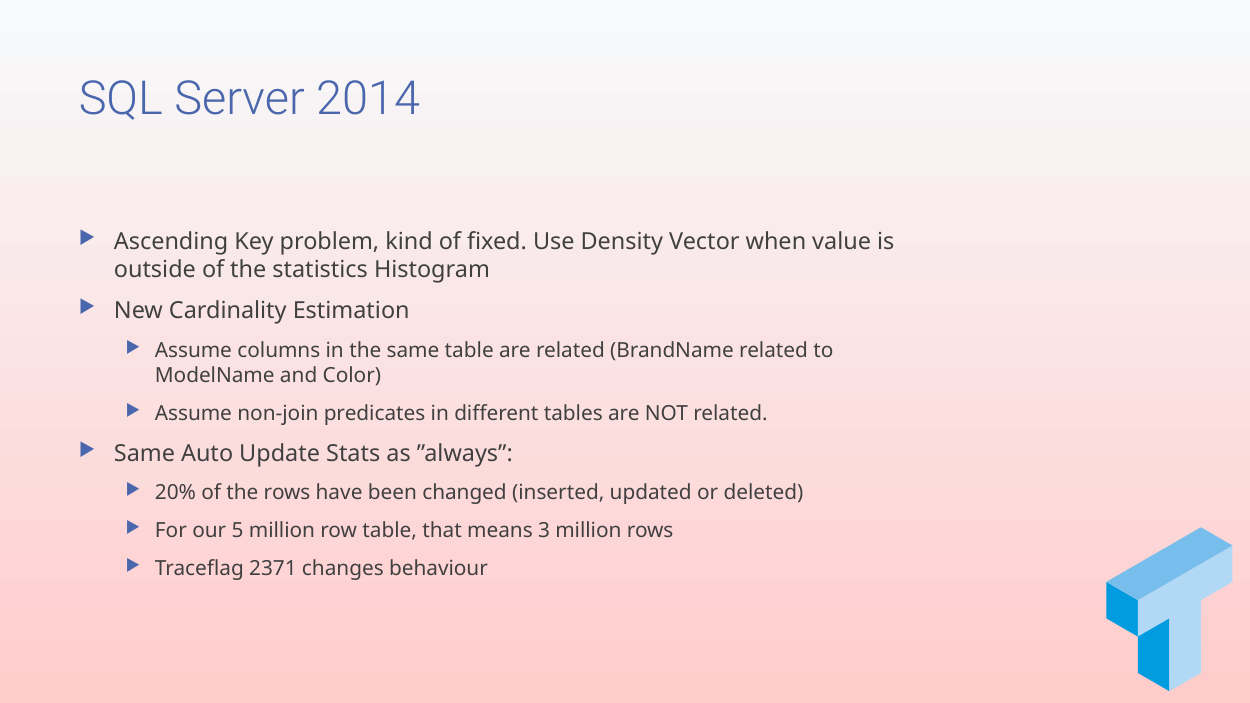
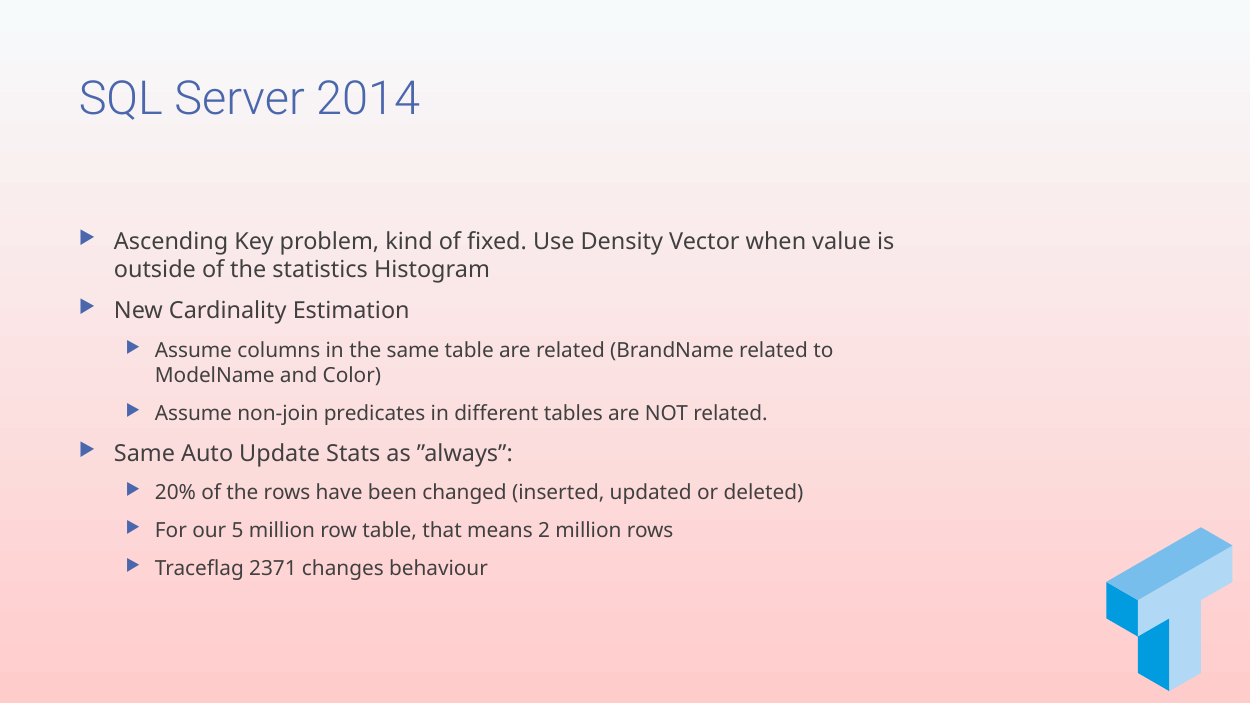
3: 3 -> 2 (544, 531)
